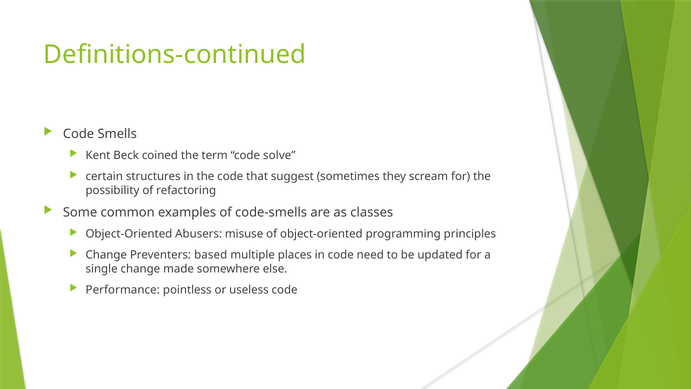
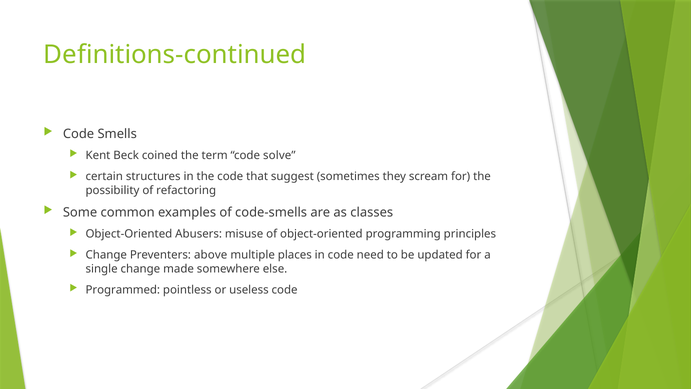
based: based -> above (211, 255)
Performance: Performance -> Programmed (123, 290)
